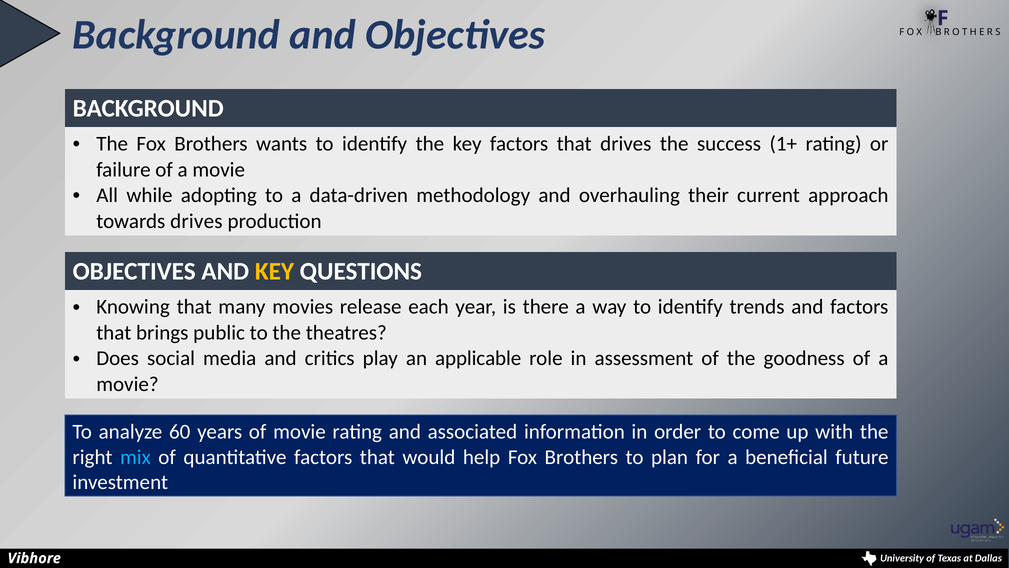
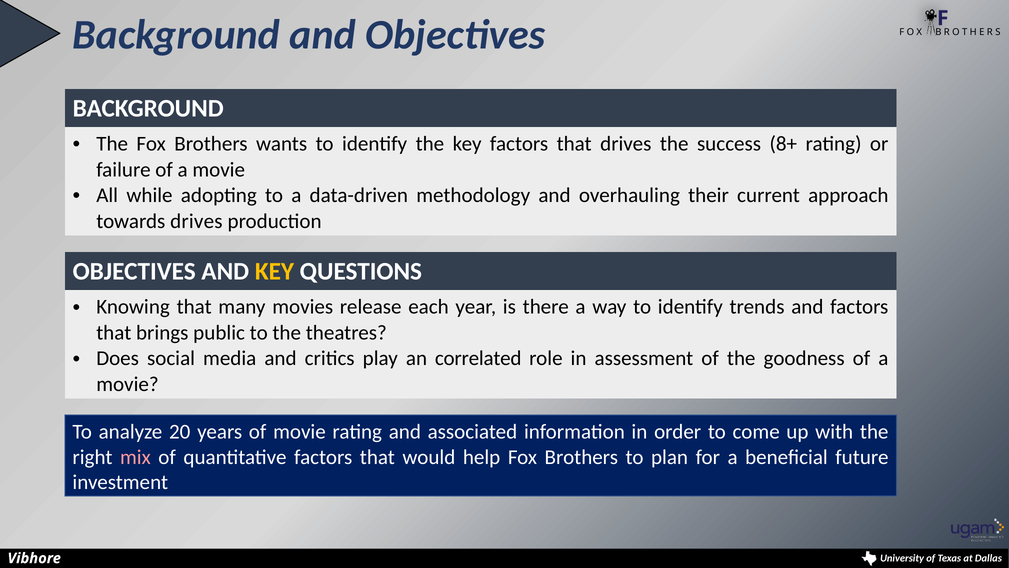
1+: 1+ -> 8+ (783, 144)
applicable: applicable -> correlated (478, 358)
60: 60 -> 20 (180, 432)
mix colour: light blue -> pink (135, 457)
